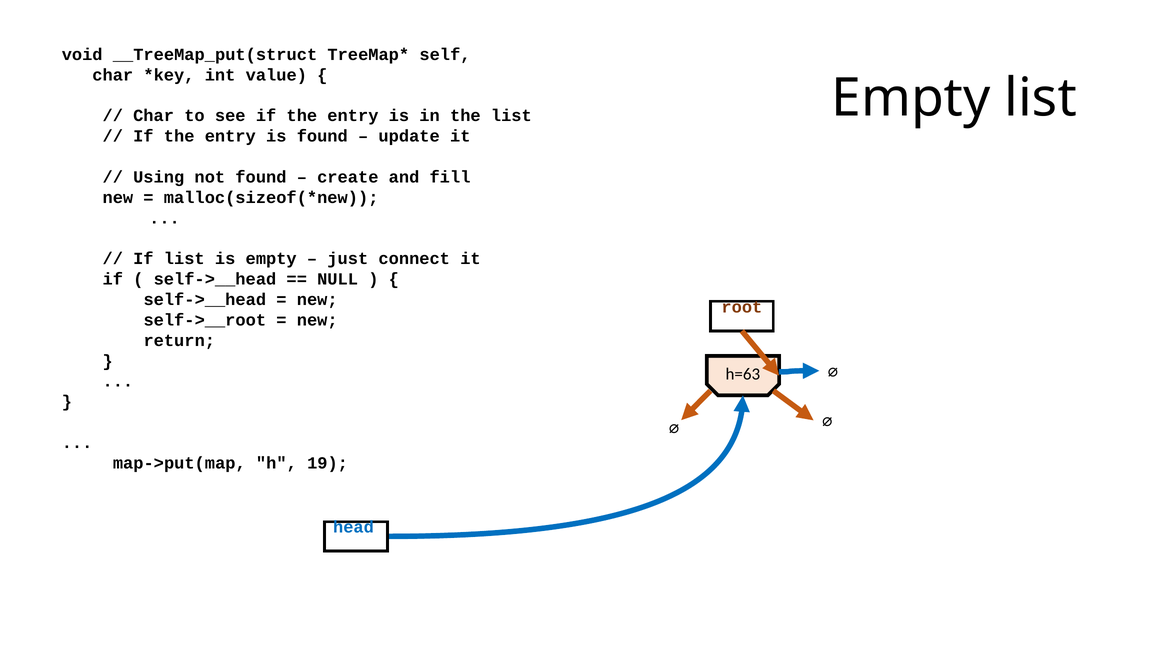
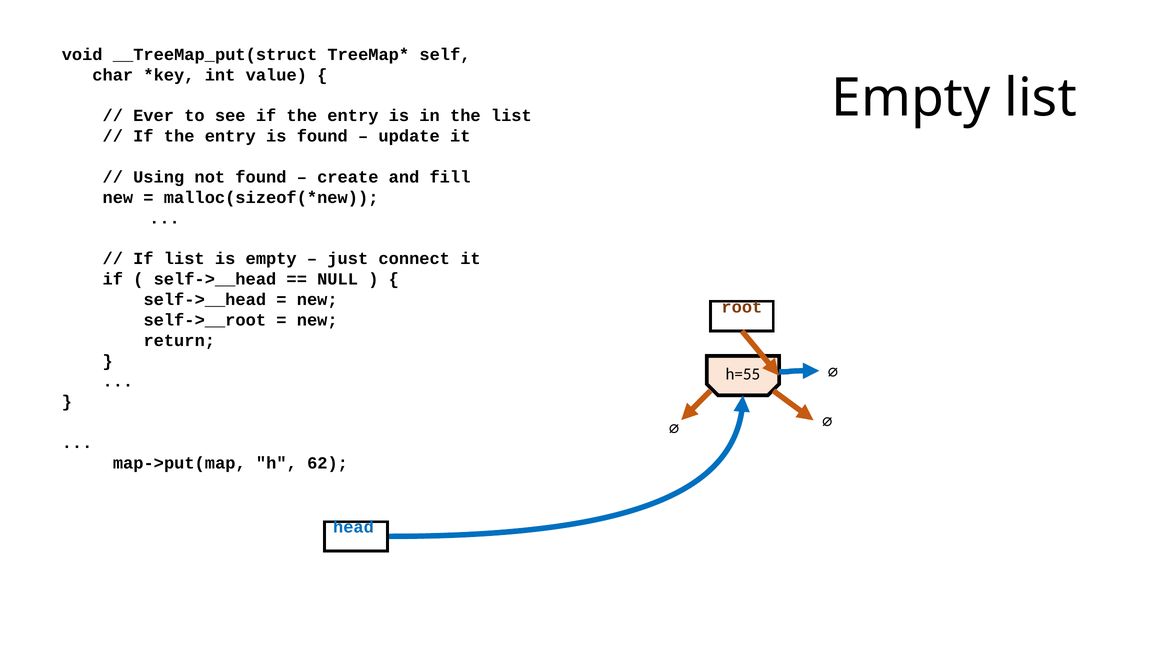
Char: Char -> Ever (154, 116)
h=63: h=63 -> h=55 (743, 374)
19: 19 -> 62 (328, 463)
